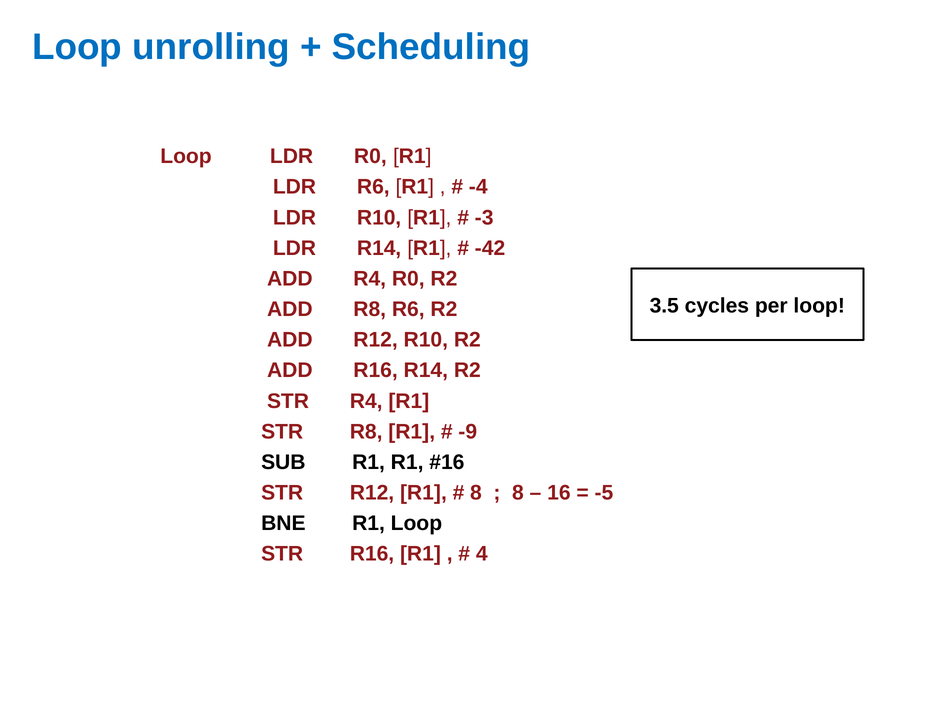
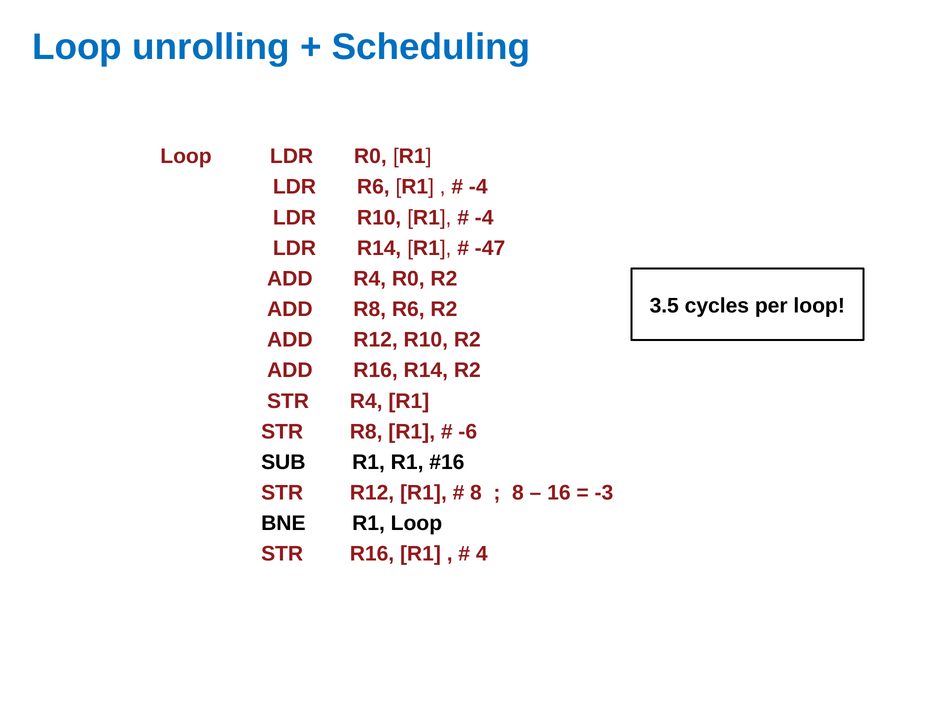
-3: -3 -> -4 (484, 217)
-42: -42 -> -47 (490, 248)
-9: -9 -> -6 (468, 431)
-5: -5 -> -3 (604, 492)
